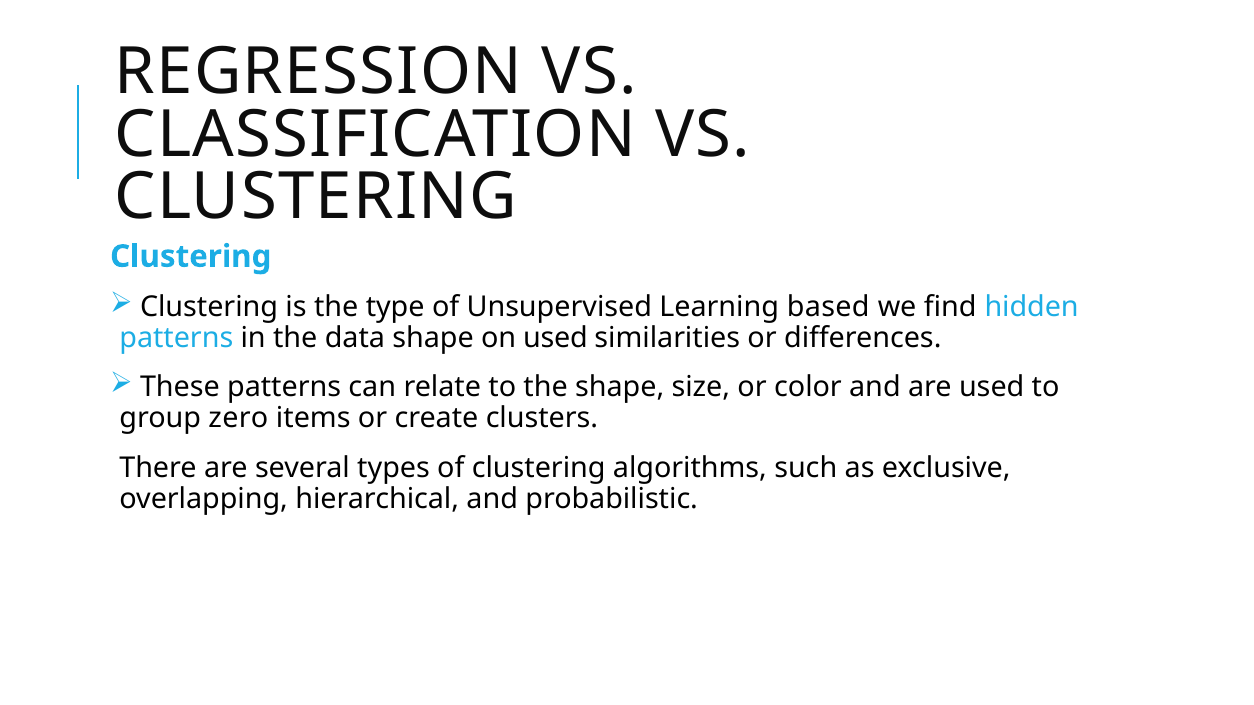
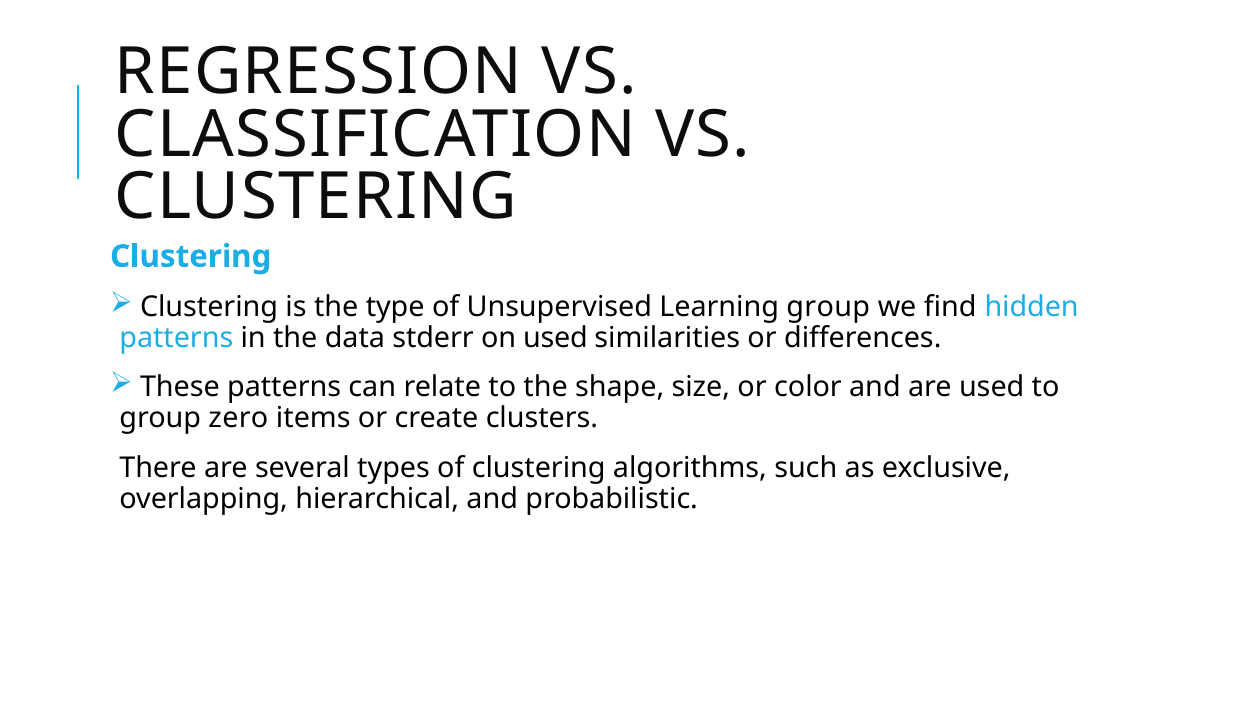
Learning based: based -> group (828, 307)
data shape: shape -> stderr (433, 338)
